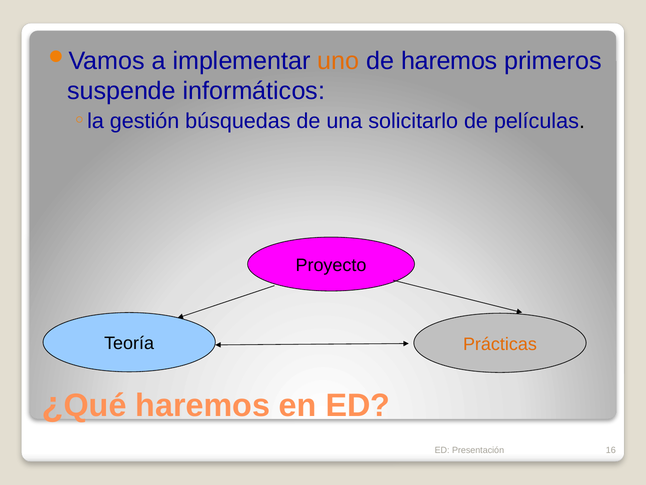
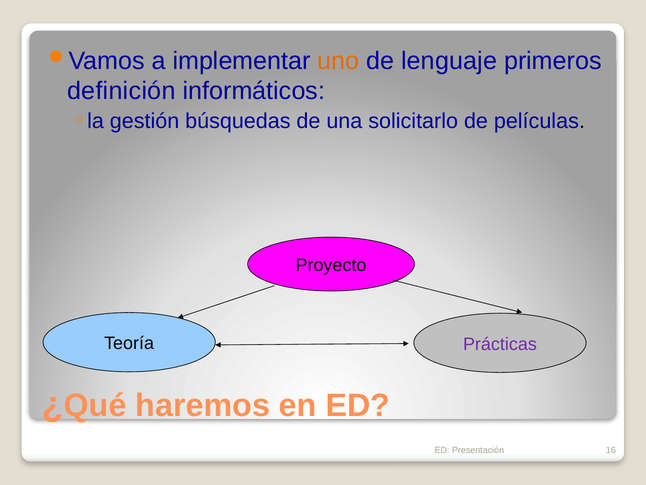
de haremos: haremos -> lenguaje (449, 61)
suspende: suspende -> definición (121, 91)
Prácticas colour: orange -> purple (500, 344)
